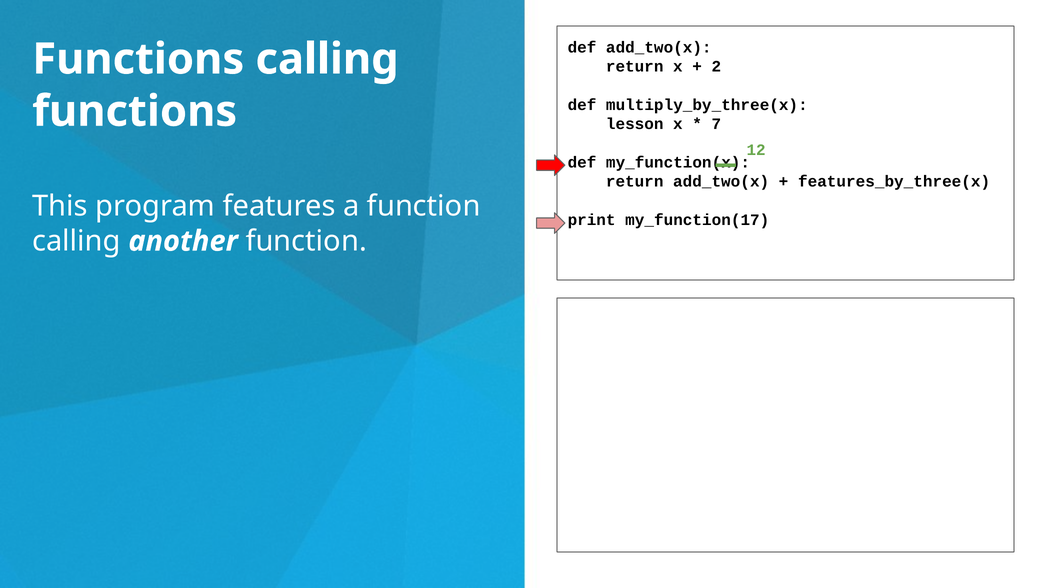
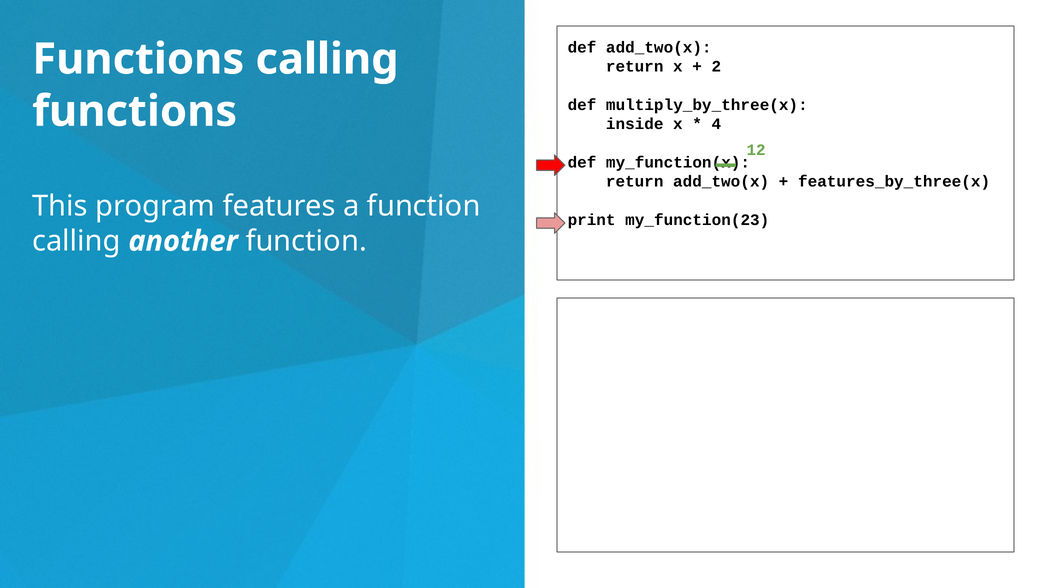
lesson: lesson -> inside (635, 124)
7: 7 -> 4 (716, 124)
my_function(17: my_function(17 -> my_function(23 (697, 220)
